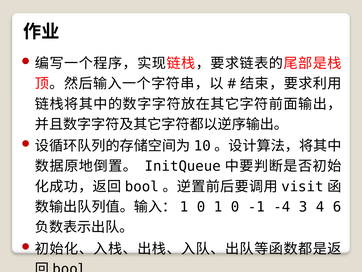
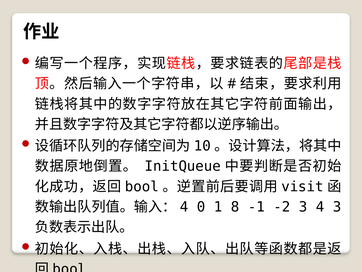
1: 1 -> 4 (184, 207)
0 1 0: 0 -> 8 (235, 207)
-4: -4 -> -2 (282, 207)
4 6: 6 -> 3 (337, 207)
